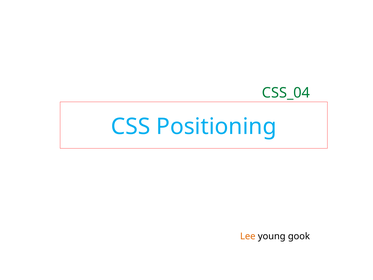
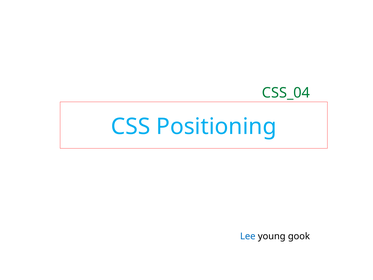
Lee colour: orange -> blue (248, 236)
